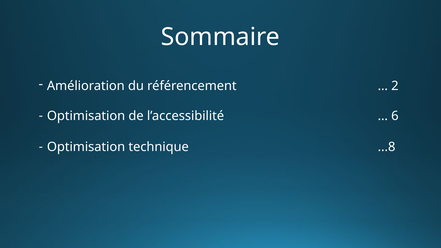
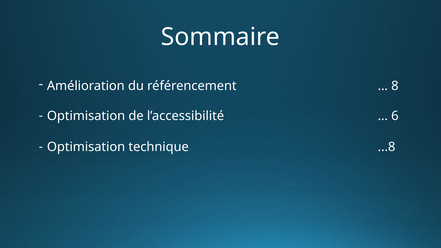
2: 2 -> 8 (395, 86)
